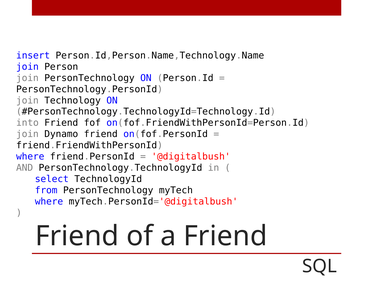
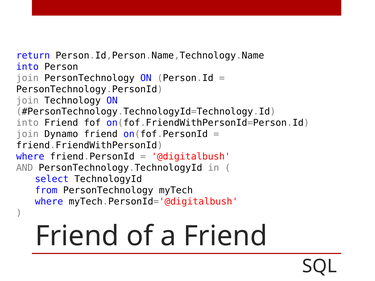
insert: insert -> return (33, 56)
join: join -> into (27, 67)
